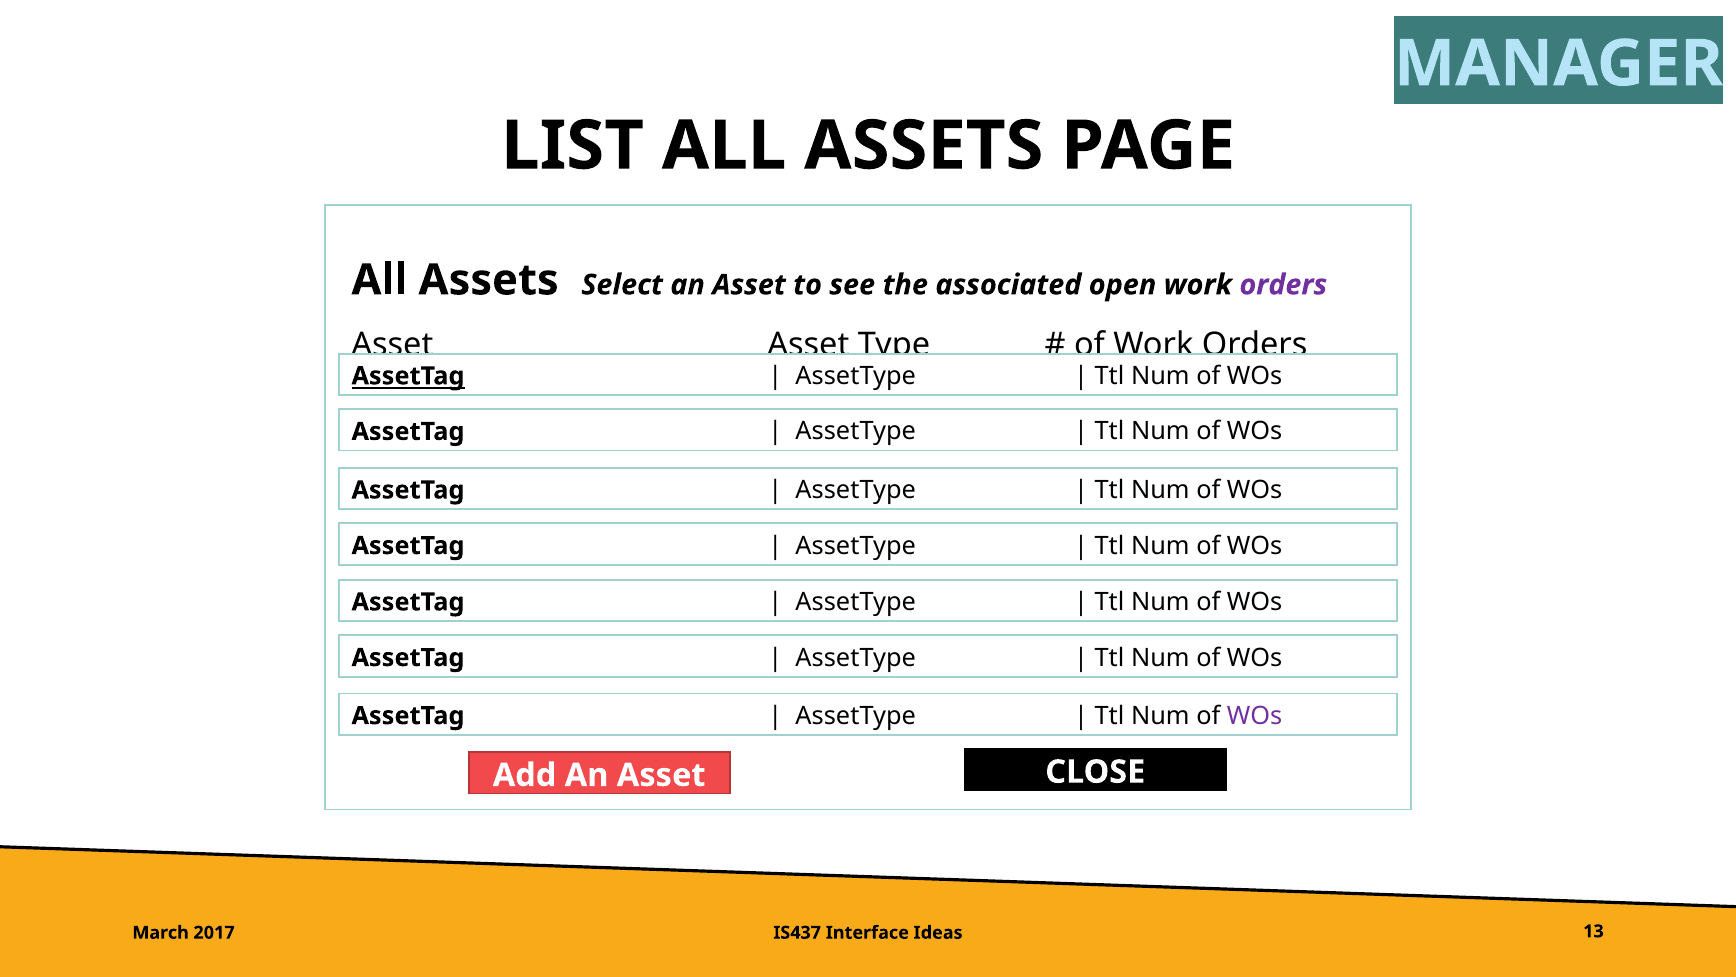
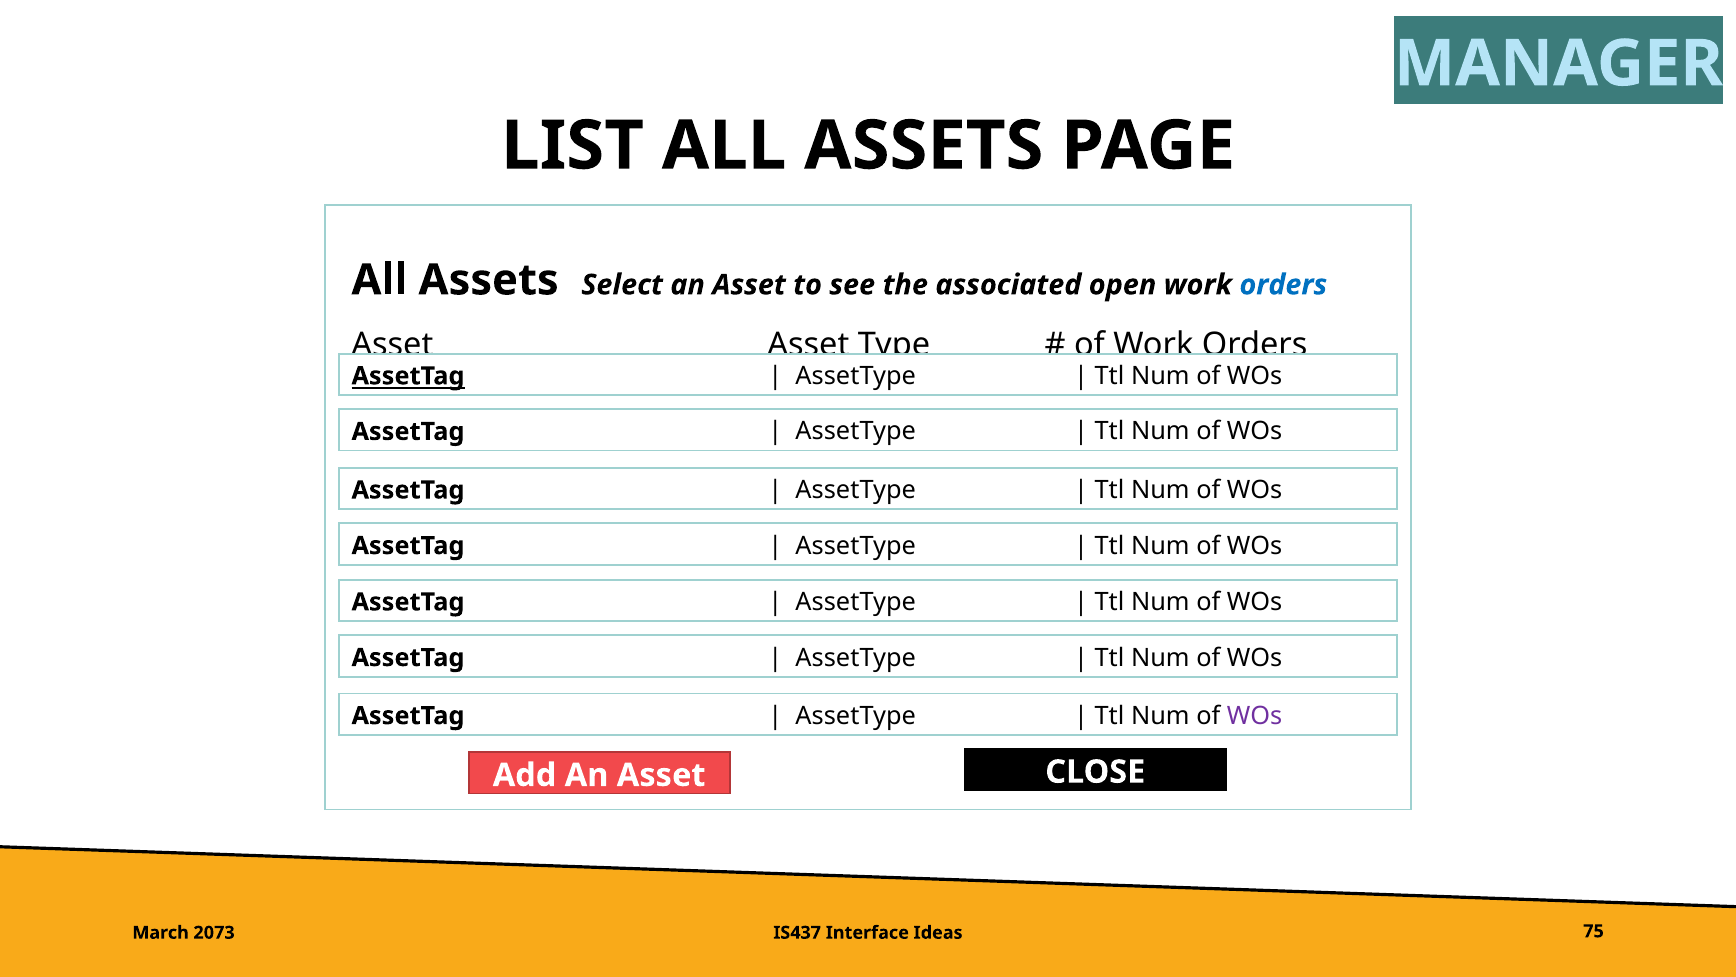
orders colour: purple -> blue (1283, 285)
2017: 2017 -> 2073 (214, 932)
13: 13 -> 75 (1594, 931)
